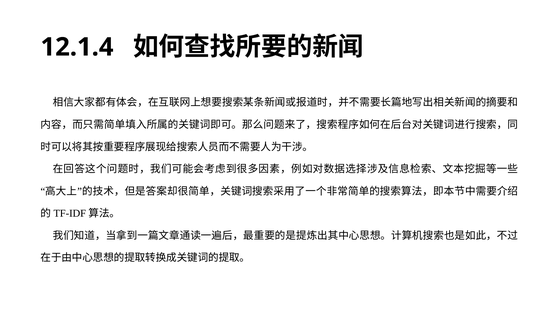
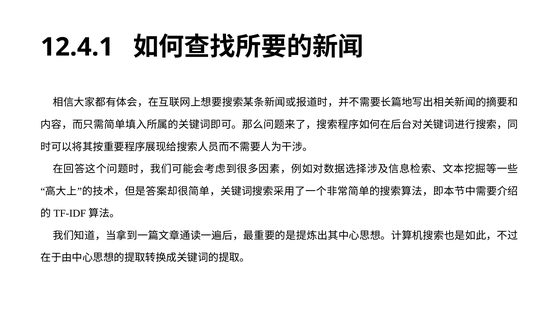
12.1.4: 12.1.4 -> 12.4.1 (77, 47)
